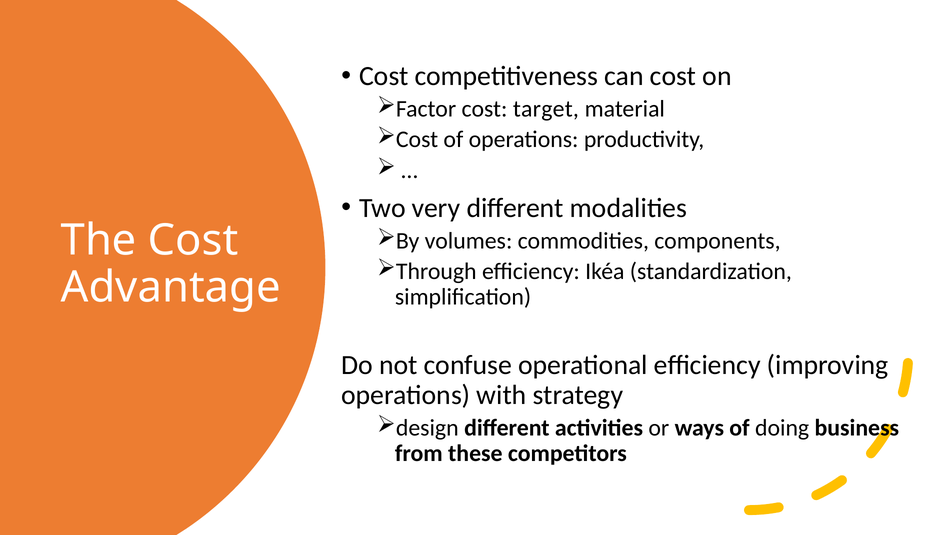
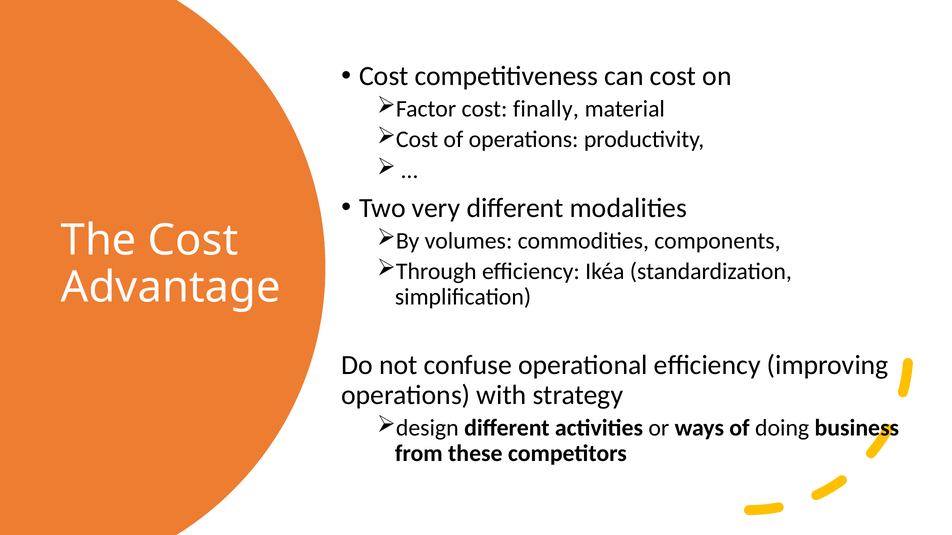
target: target -> finally (546, 109)
